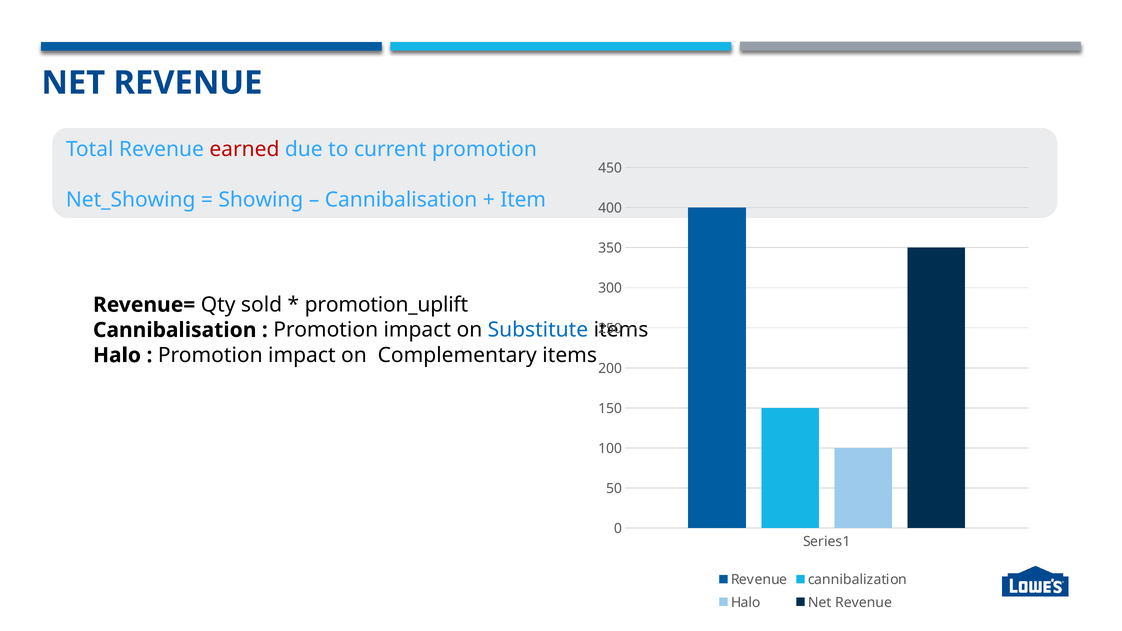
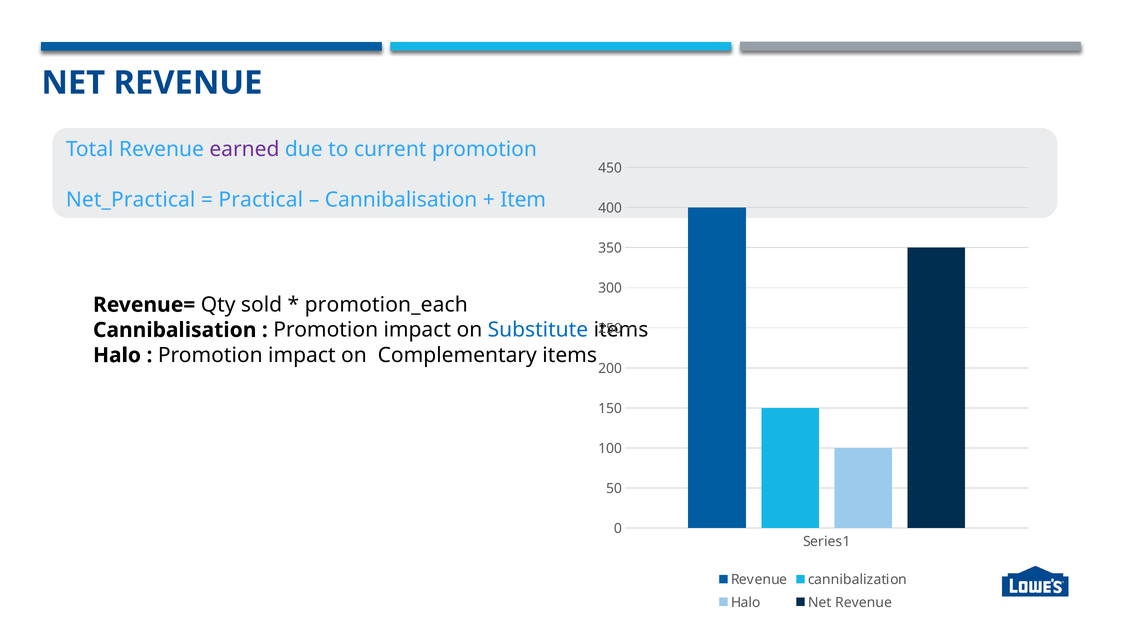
earned colour: red -> purple (244, 149)
Net_Showing: Net_Showing -> Net_Practical (131, 200)
Showing: Showing -> Practical (261, 200)
promotion_uplift: promotion_uplift -> promotion_each (386, 305)
